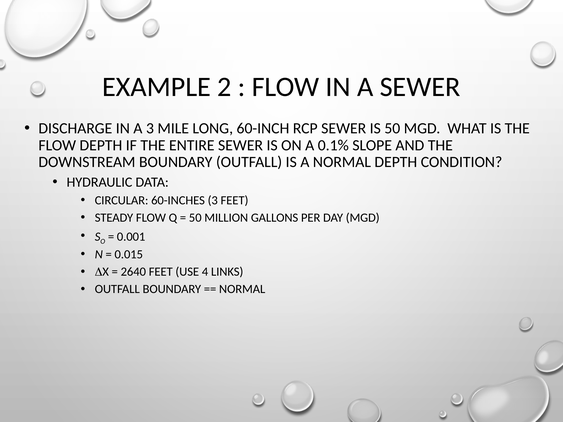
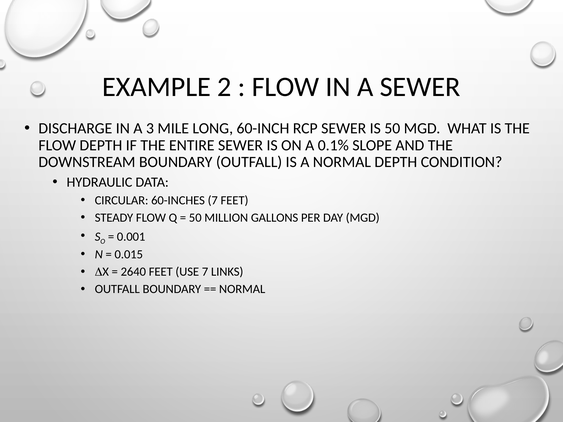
60-INCHES 3: 3 -> 7 (213, 200)
USE 4: 4 -> 7 (205, 272)
